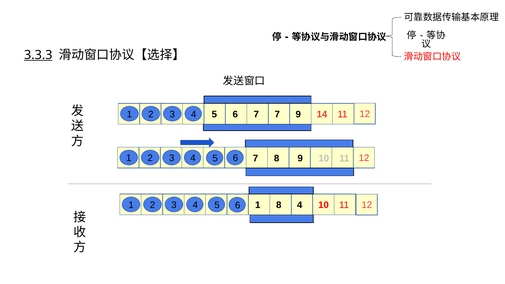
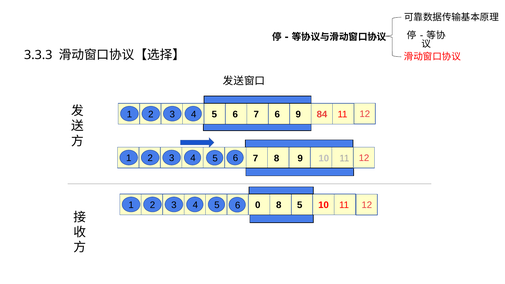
3.3.3 underline: present -> none (38, 55)
7 7: 7 -> 6 (277, 114)
14: 14 -> 84 (322, 114)
1: 1 -> 0 (258, 205)
8 4: 4 -> 5 (300, 205)
